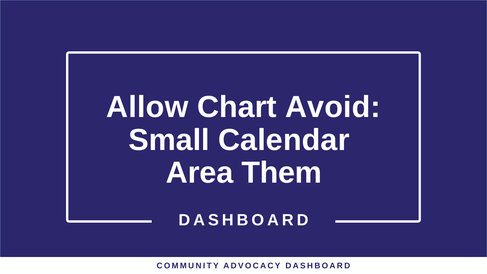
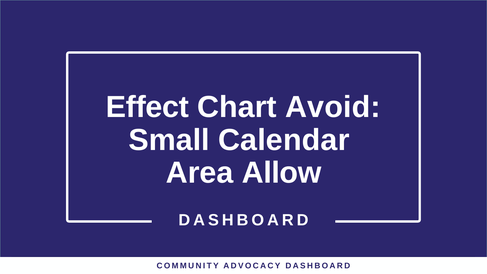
Allow: Allow -> Effect (148, 107)
Them: Them -> Allow (282, 173)
